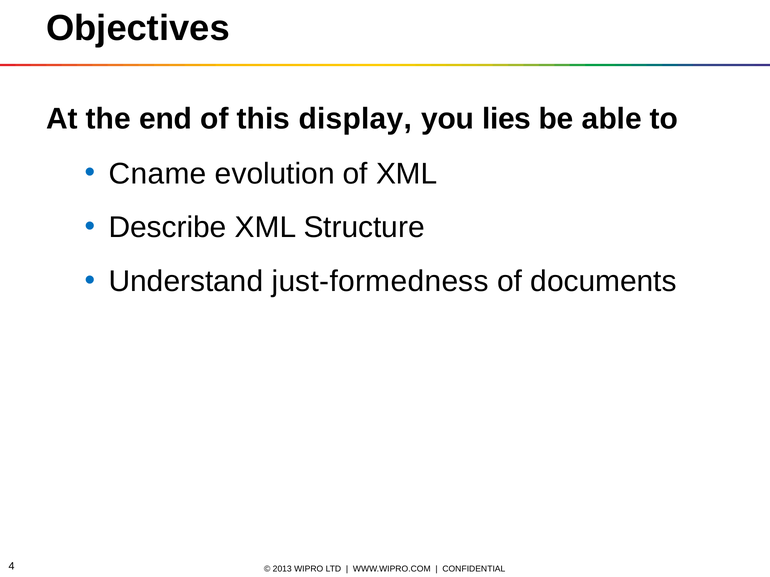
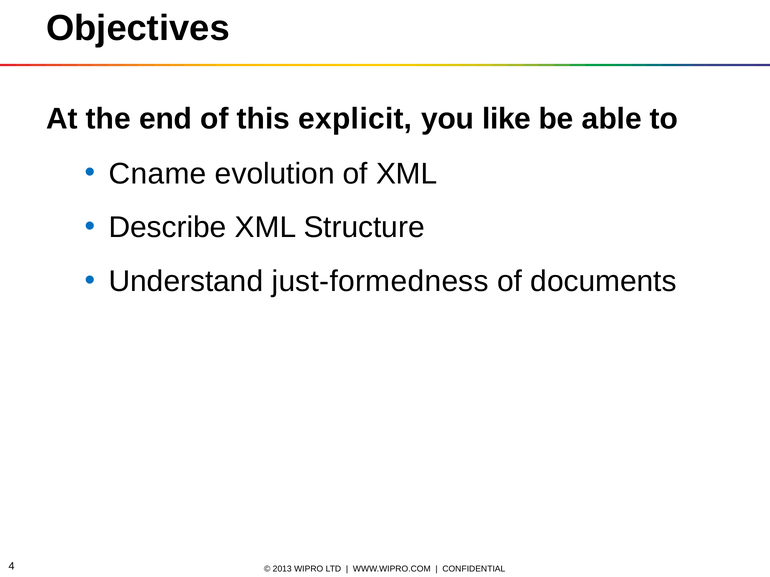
display: display -> explicit (355, 119)
lies: lies -> like (507, 119)
